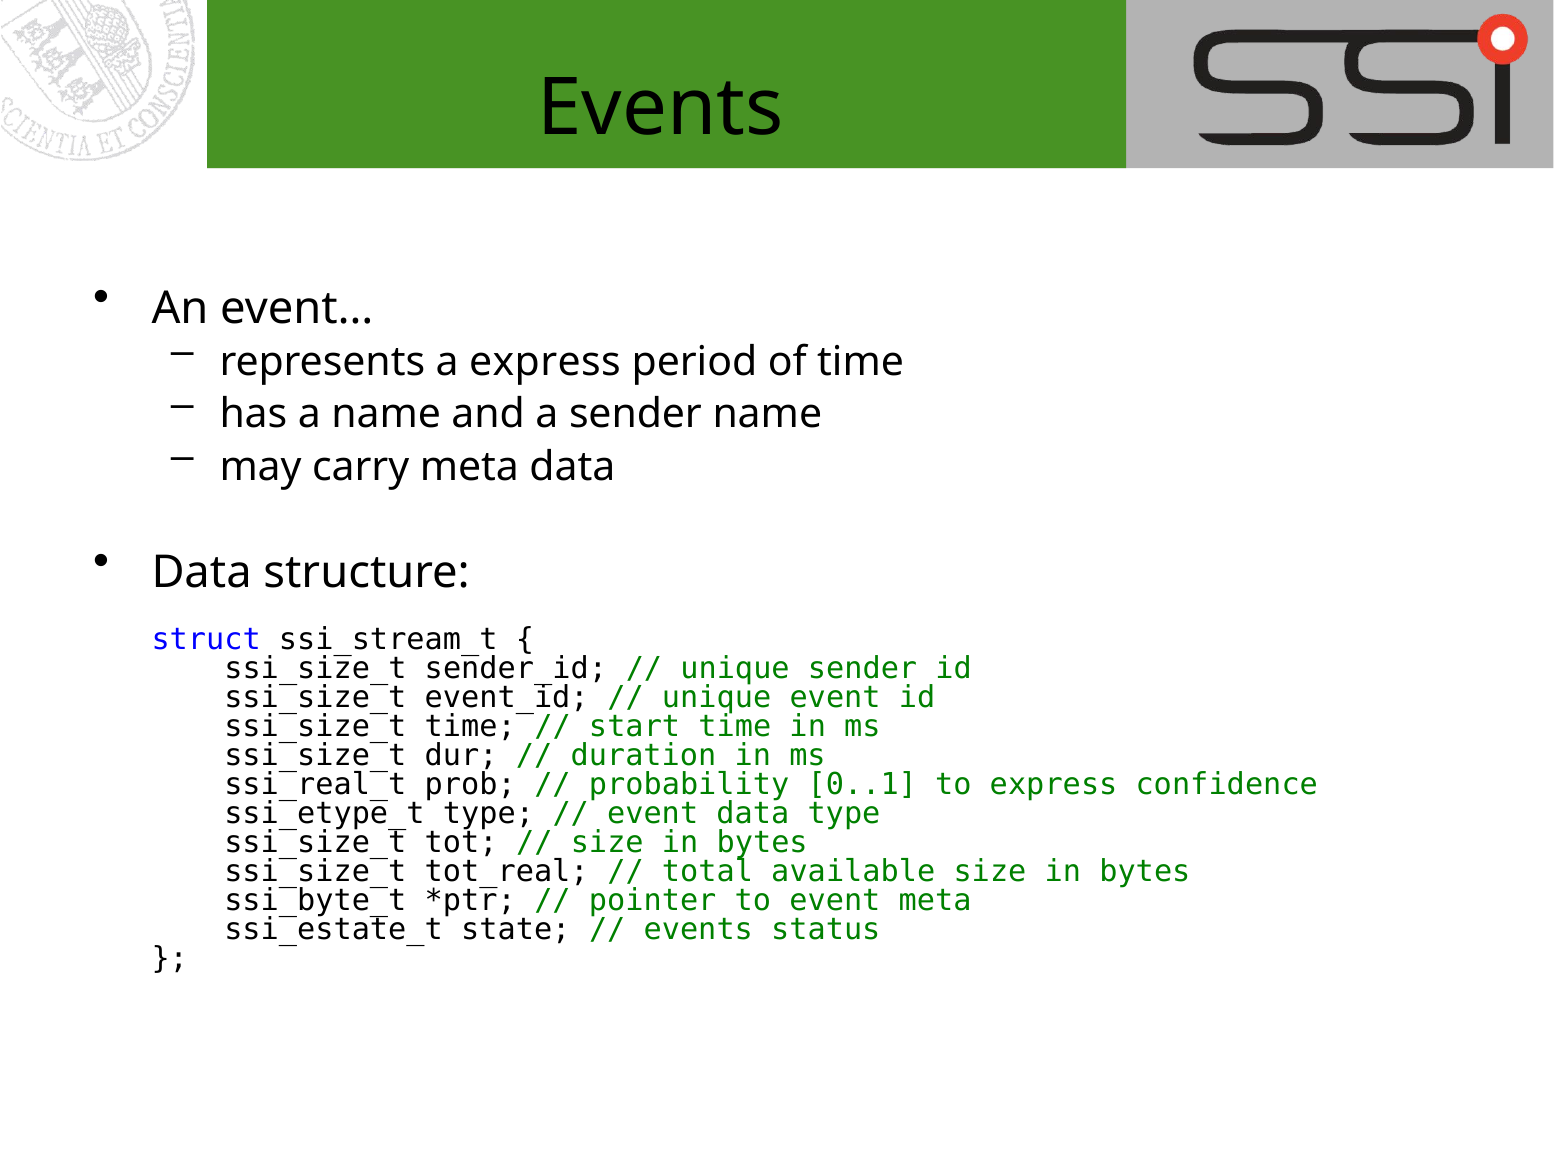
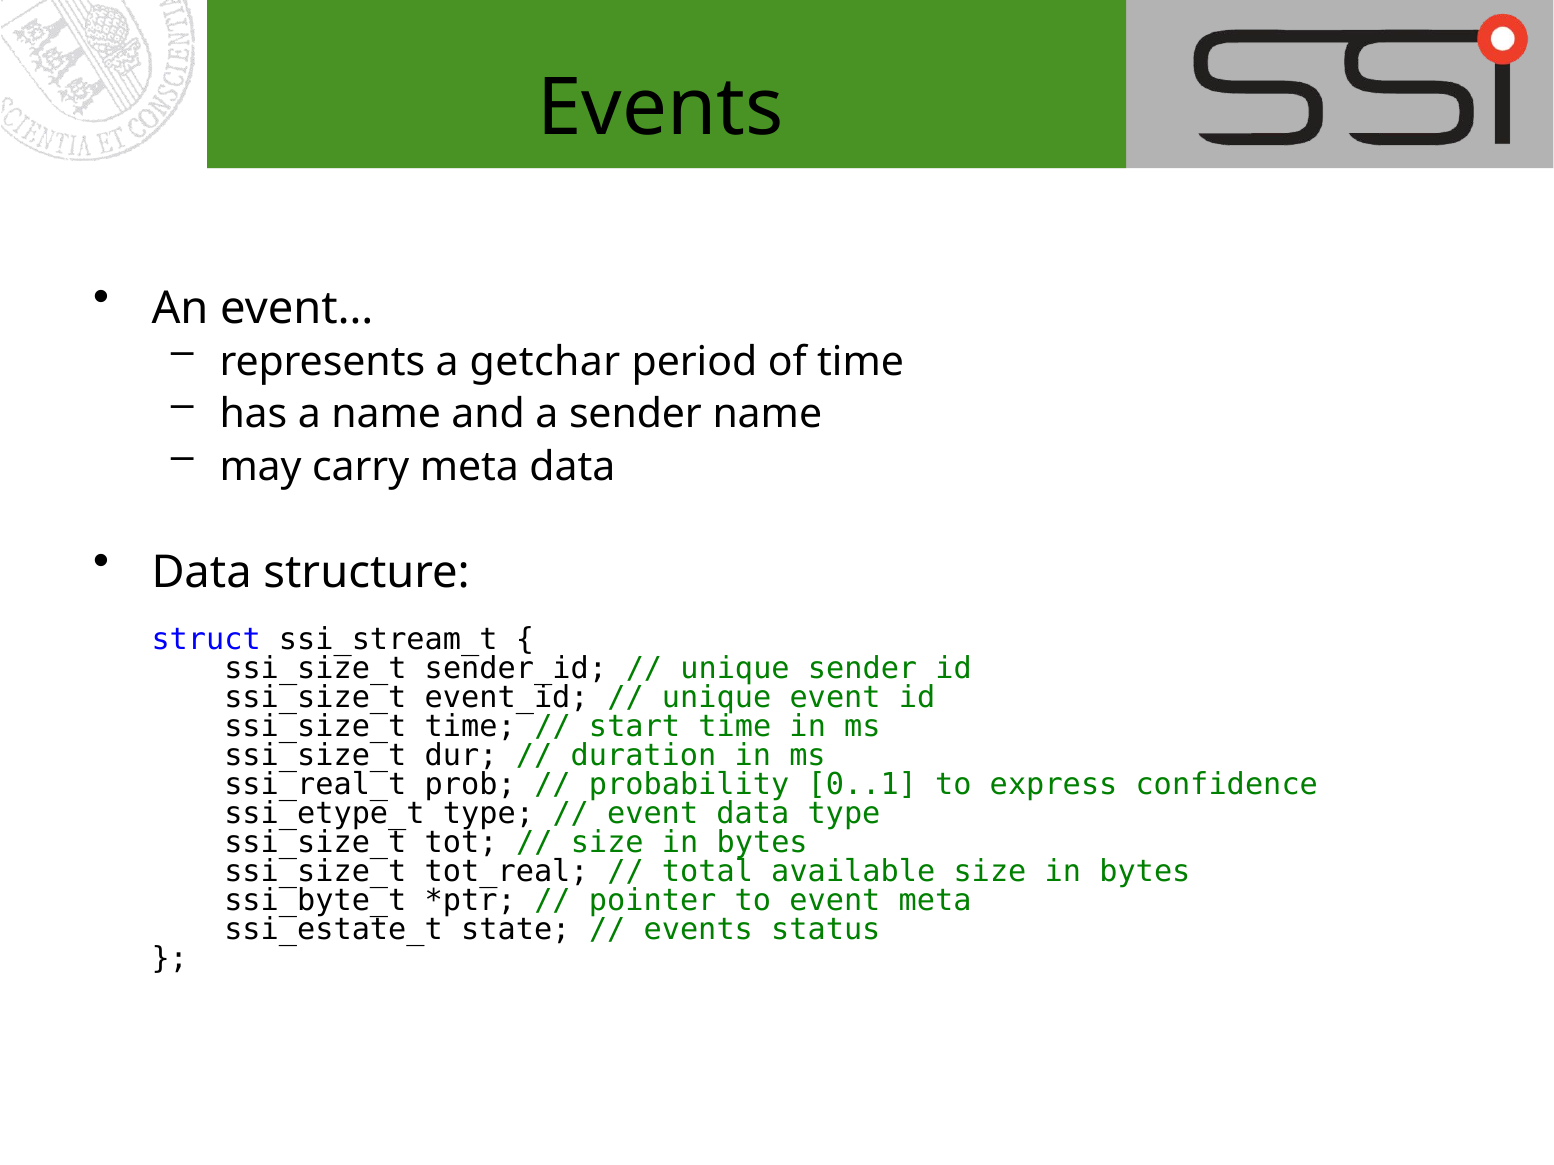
a express: express -> getchar (545, 362)
